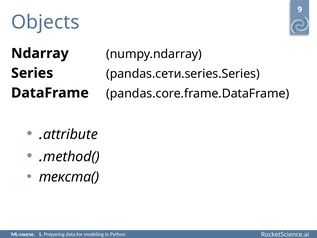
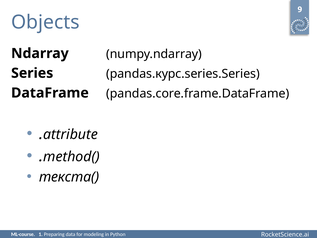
pandas.сети.series.Series: pandas.сети.series.Series -> pandas.курс.series.Series (183, 74)
